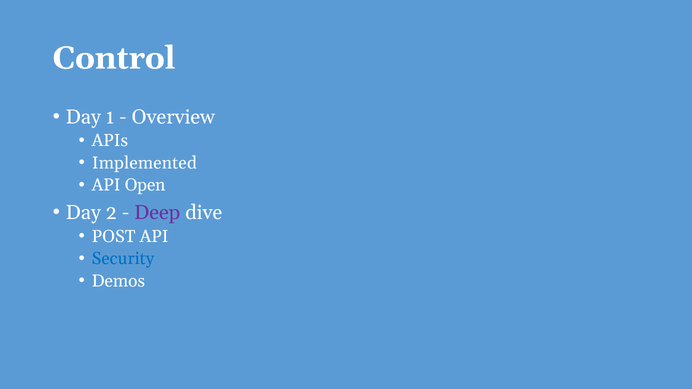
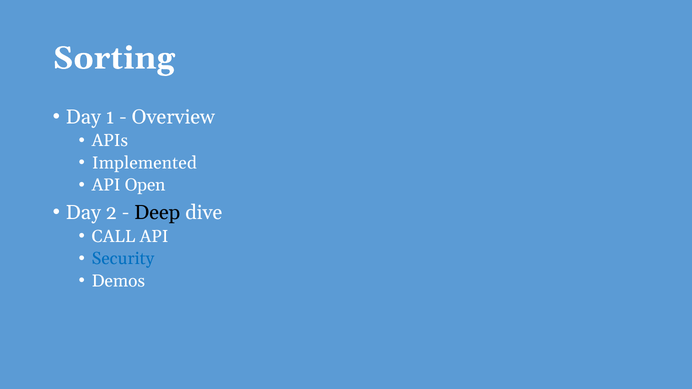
Control: Control -> Sorting (114, 58)
Deep colour: purple -> black (157, 213)
POST: POST -> CALL (114, 237)
